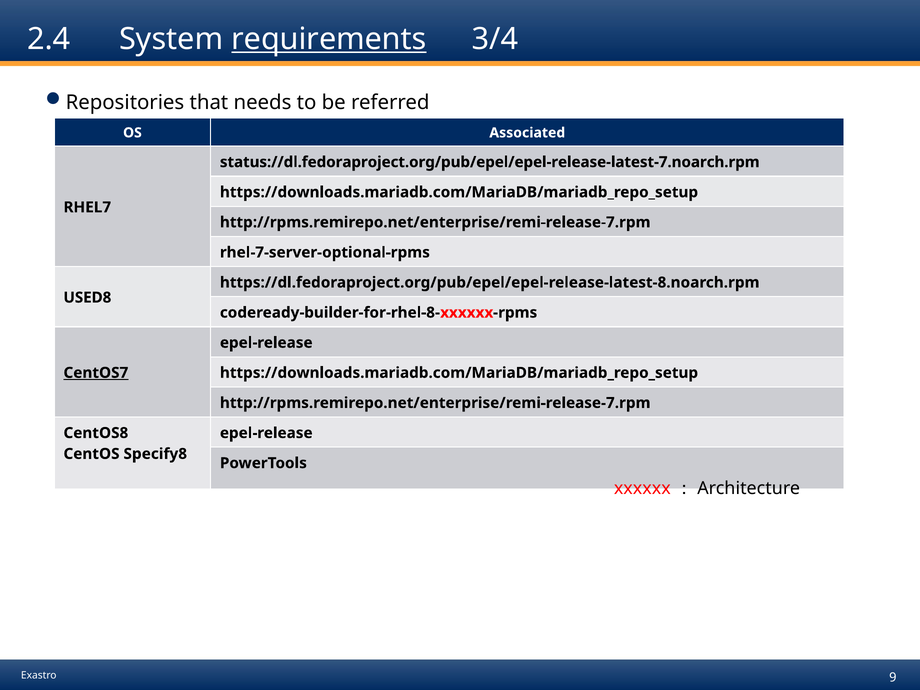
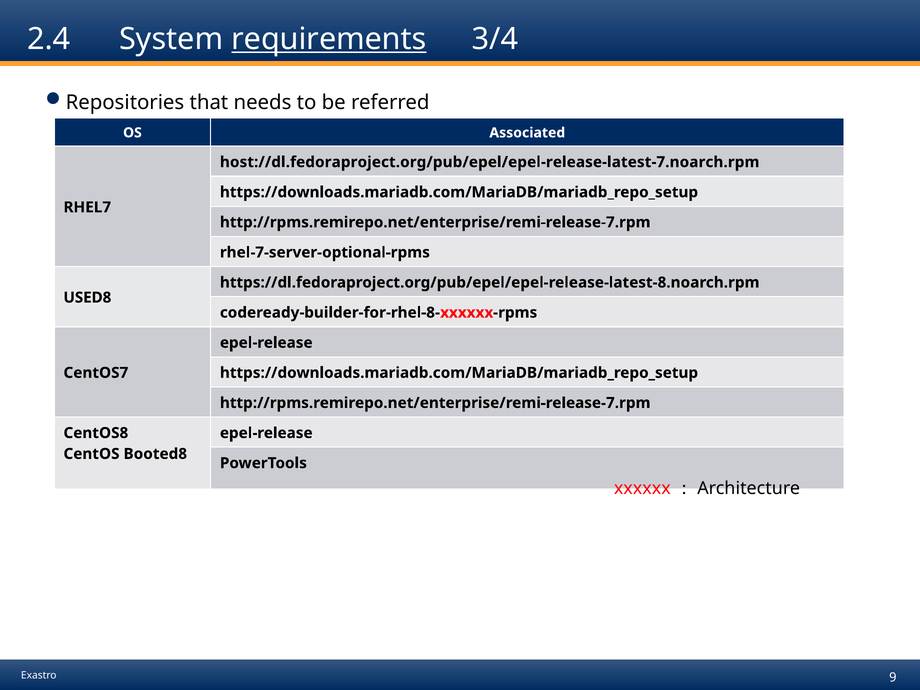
status://dl.fedoraproject.org/pub/epel/epel-release-latest-7.noarch.rpm: status://dl.fedoraproject.org/pub/epel/epel-release-latest-7.noarch.rpm -> host://dl.fedoraproject.org/pub/epel/epel-release-latest-7.noarch.rpm (490, 162)
CentOS7 underline: present -> none (96, 373)
Specify8: Specify8 -> Booted8 (155, 454)
